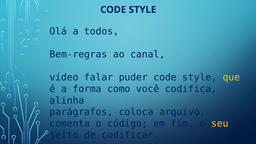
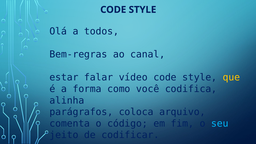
vídeo: vídeo -> estar (64, 77)
puder: puder -> vídeo (133, 77)
seu colour: yellow -> light blue (220, 123)
